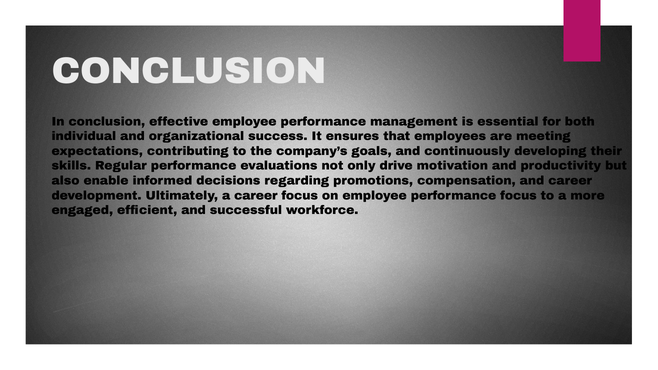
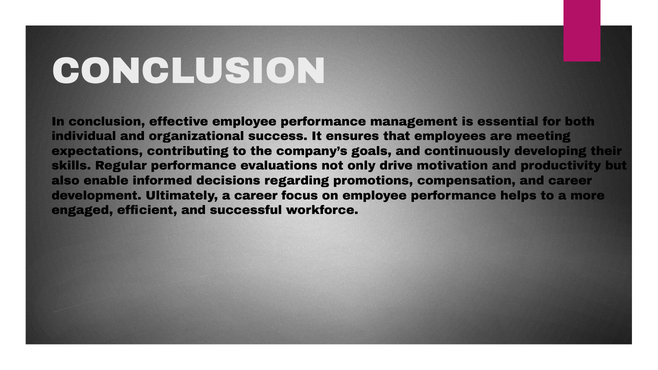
performance focus: focus -> helps (518, 196)
